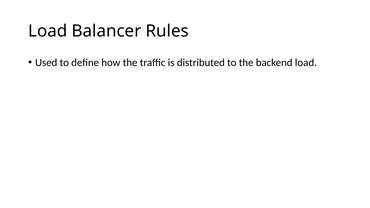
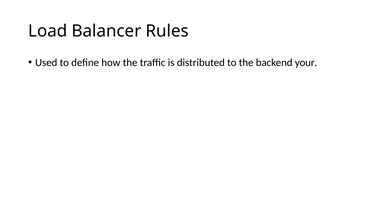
backend load: load -> your (306, 63)
